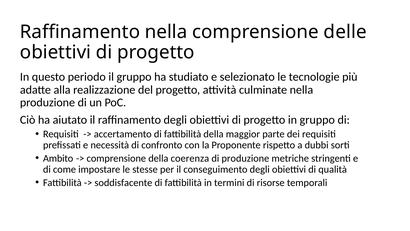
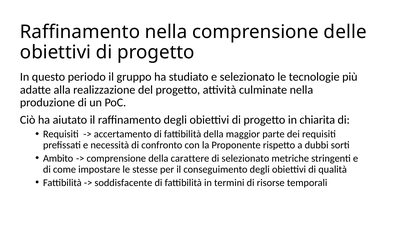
in gruppo: gruppo -> chiarita (317, 120)
coerenza: coerenza -> carattere (190, 158)
di produzione: produzione -> selezionato (245, 158)
